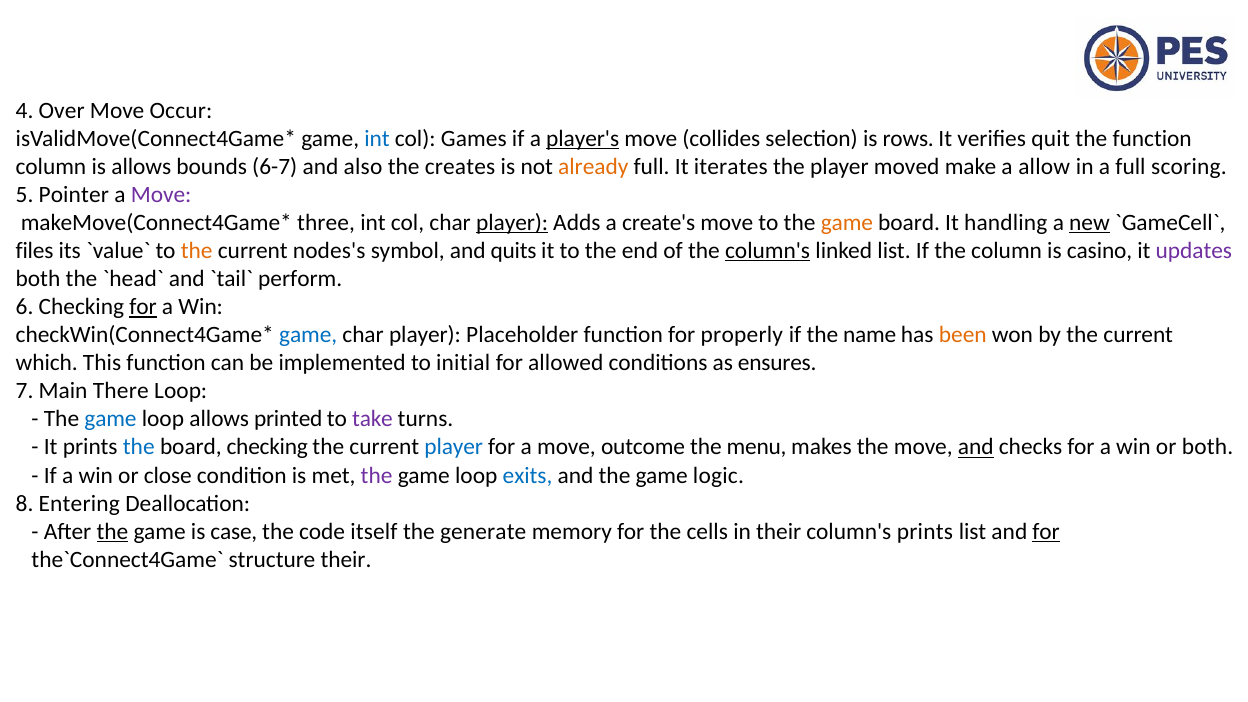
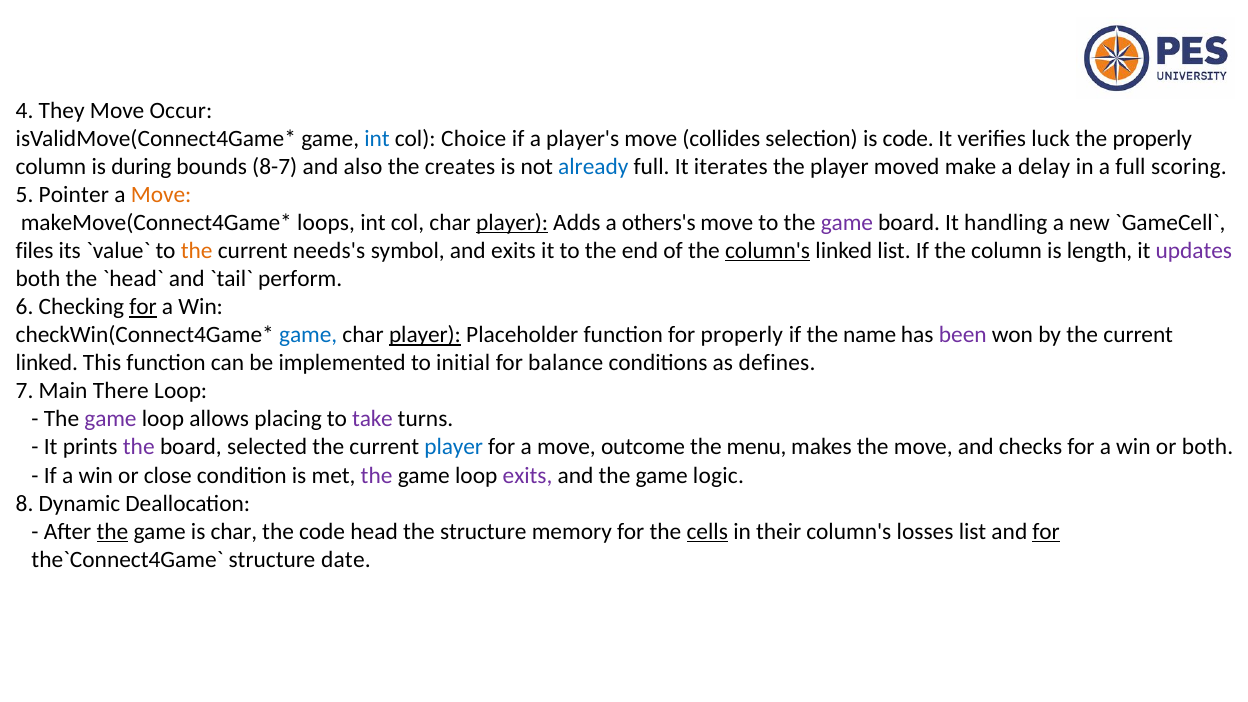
Over: Over -> They (62, 110)
Games: Games -> Choice (474, 138)
player's underline: present -> none (583, 138)
is rows: rows -> code (908, 138)
quit: quit -> luck (1051, 138)
the function: function -> properly (1152, 138)
is allows: allows -> during (141, 166)
6-7: 6-7 -> 8-7 (275, 166)
already colour: orange -> blue (593, 166)
allow: allow -> delay (1044, 166)
Move colour: purple -> orange (161, 195)
three: three -> loops (326, 223)
create's: create's -> others's (659, 223)
game colour: orange -> purple (847, 223)
new underline: present -> none (1089, 223)
nodes's: nodes's -> needs's (329, 251)
and quits: quits -> exits (513, 251)
casino: casino -> length (1100, 251)
player underline: none -> present (425, 335)
been colour: orange -> purple (963, 335)
which: which -> linked (47, 363)
allowed: allowed -> balance (566, 363)
ensures: ensures -> defines (777, 363)
game colour: blue -> purple (111, 419)
printed: printed -> placing (288, 419)
the colour: blue -> purple (139, 447)
board checking: checking -> selected (267, 447)
and underline: present -> none (976, 447)
exits colour: blue -> purple (528, 475)
Entering: Entering -> Dynamic (79, 503)
is case: case -> char (234, 532)
itself: itself -> head (374, 532)
the generate: generate -> structure (483, 532)
cells underline: none -> present (707, 532)
column's prints: prints -> losses (925, 532)
structure their: their -> date (346, 560)
